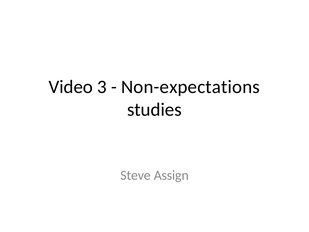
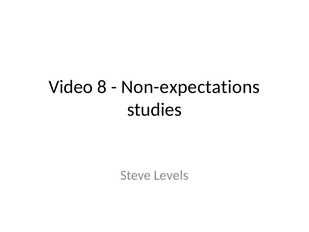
3: 3 -> 8 (102, 87)
Assign: Assign -> Levels (171, 175)
